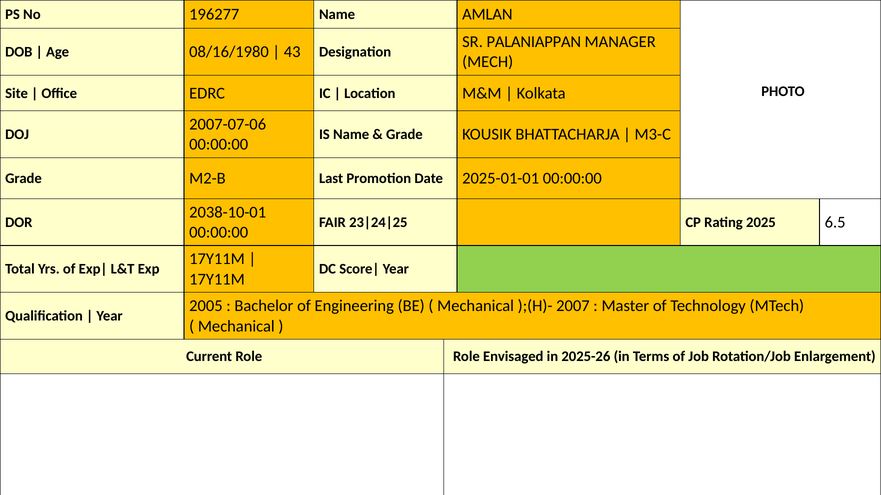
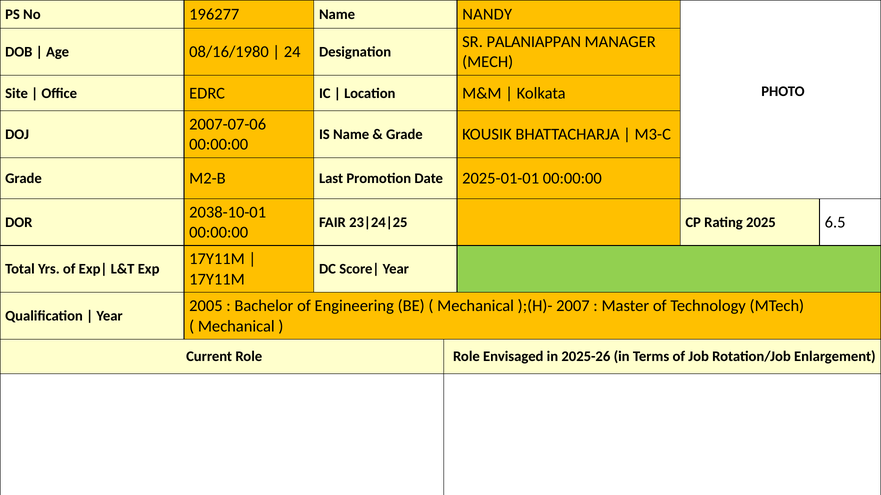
AMLAN: AMLAN -> NANDY (487, 14)
43: 43 -> 24 (292, 52)
